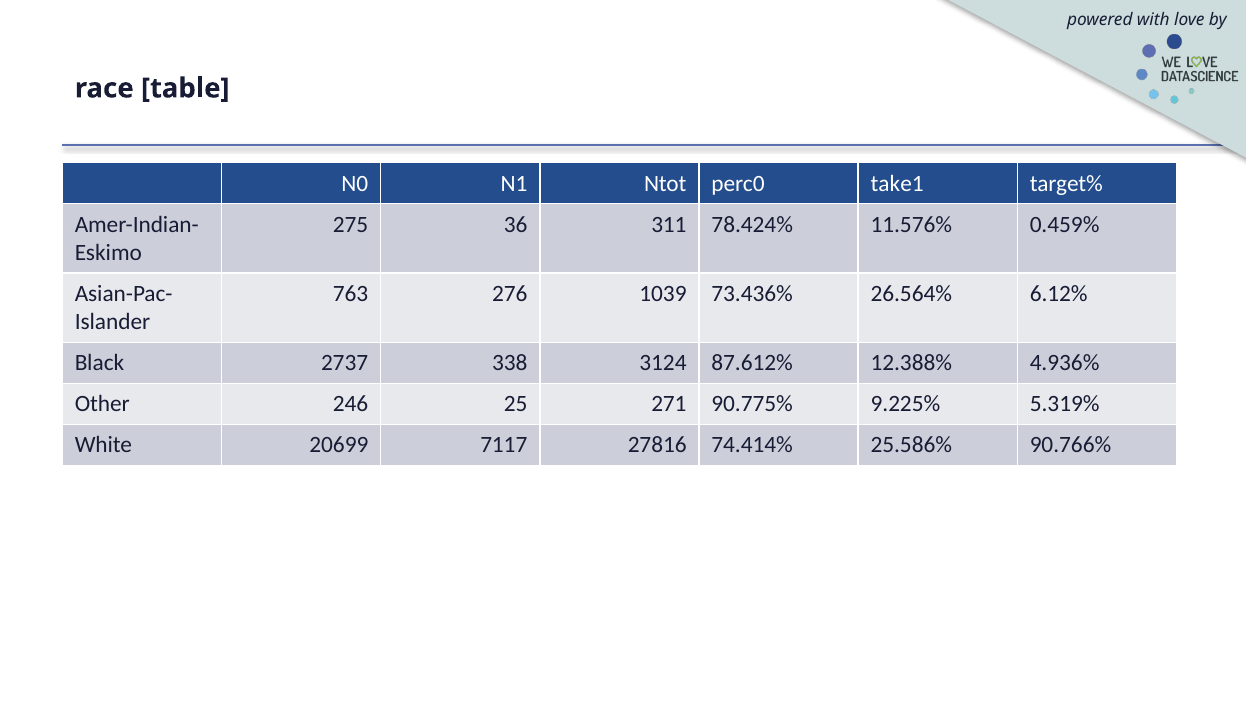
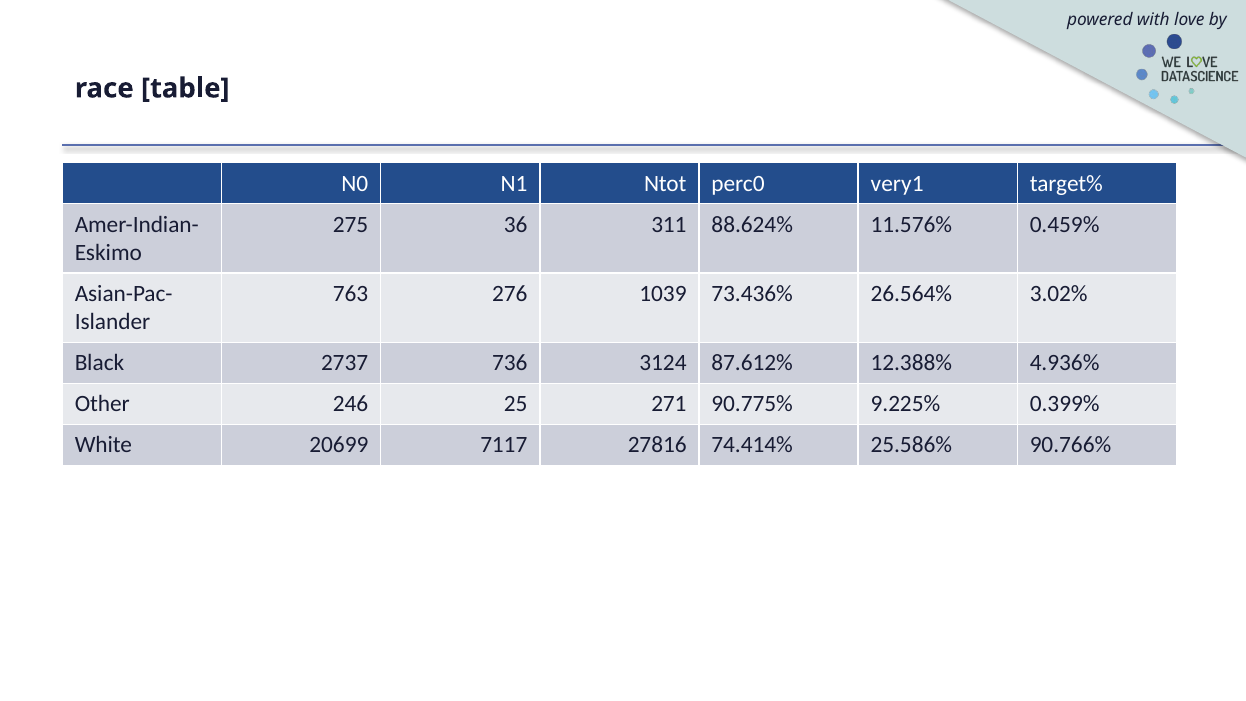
take1: take1 -> very1 (897, 183)
78.424%: 78.424% -> 88.624% (752, 224)
6.12%: 6.12% -> 3.02% (1059, 294)
338: 338 -> 736 (510, 363)
5.319%: 5.319% -> 0.399% (1065, 404)
